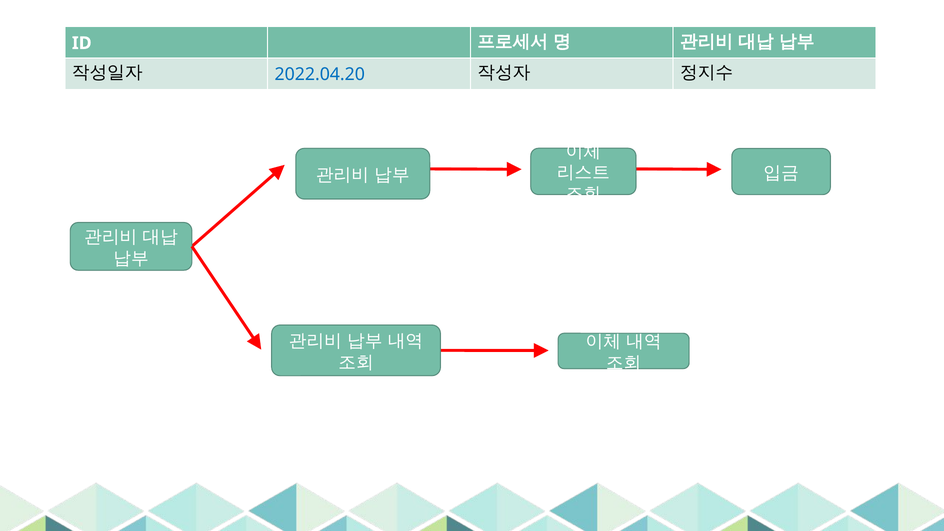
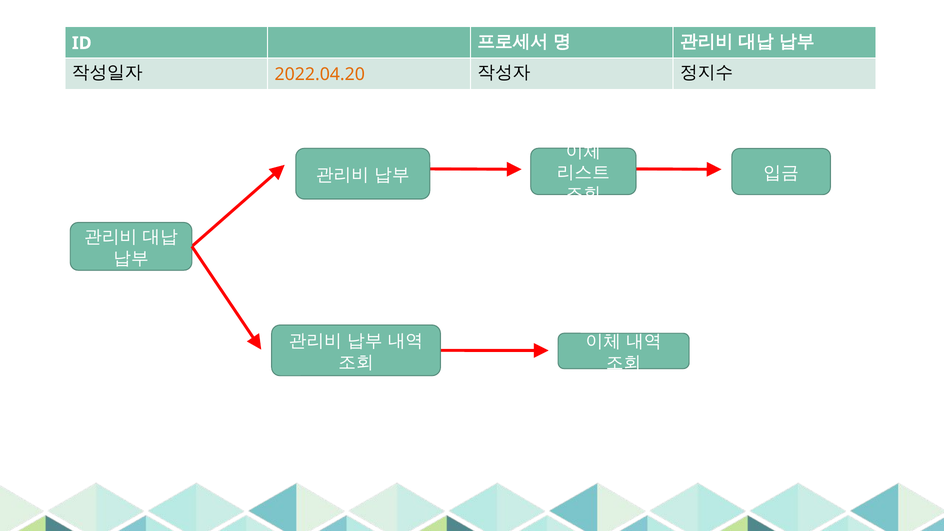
2022.04.20 colour: blue -> orange (320, 75)
